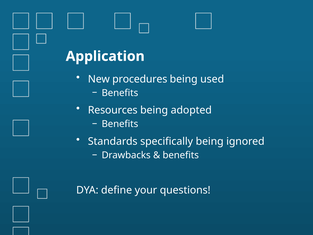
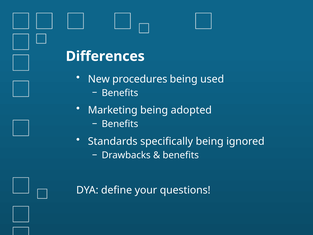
Application: Application -> Differences (105, 56)
Resources: Resources -> Marketing (113, 110)
